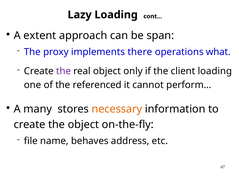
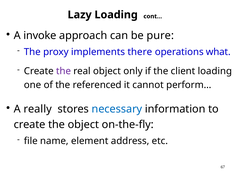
extent: extent -> invoke (40, 36)
span: span -> pure (160, 36)
many: many -> really (38, 109)
necessary colour: orange -> blue (117, 109)
behaves: behaves -> element (90, 141)
